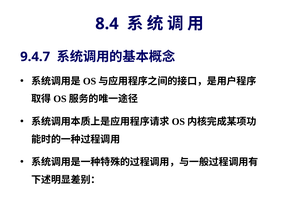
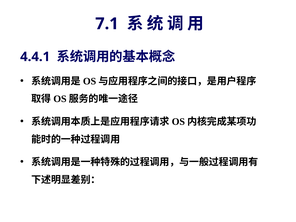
8.4: 8.4 -> 7.1 (107, 24)
9.4.7: 9.4.7 -> 4.4.1 (35, 57)
